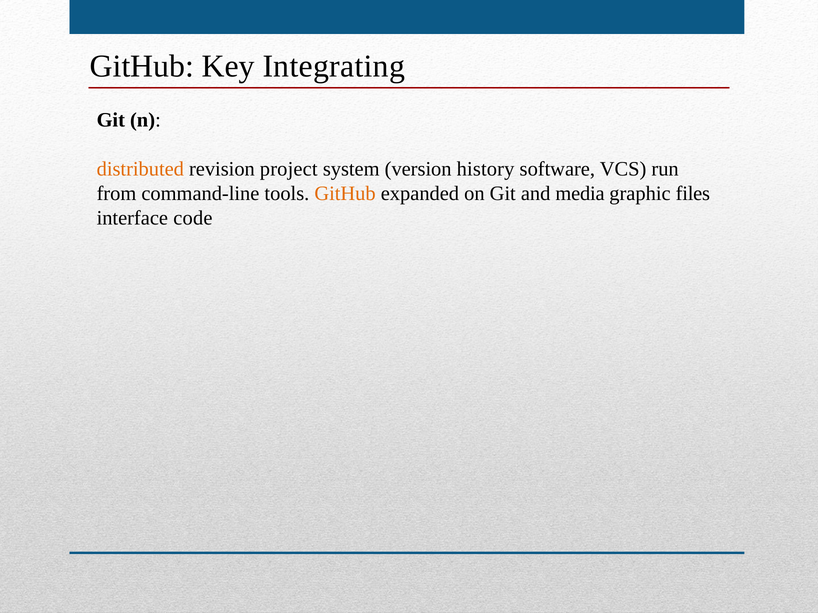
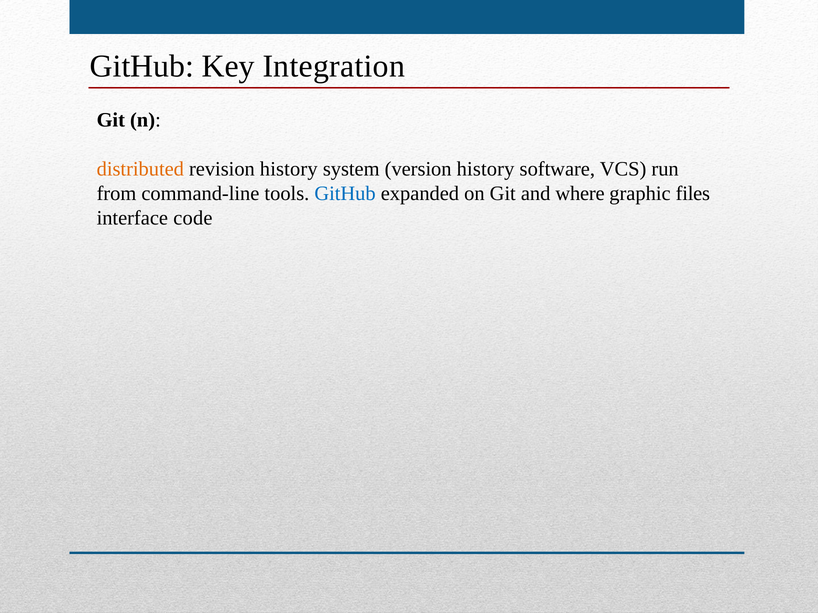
Integrating: Integrating -> Integration (334, 66)
revision project: project -> history (289, 169)
GitHub colour: orange -> blue (345, 194)
media: media -> where (580, 194)
